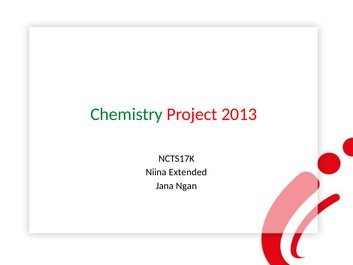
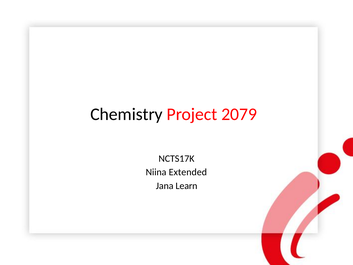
Chemistry colour: green -> black (126, 114)
2013: 2013 -> 2079 (239, 114)
Ngan: Ngan -> Learn (186, 186)
